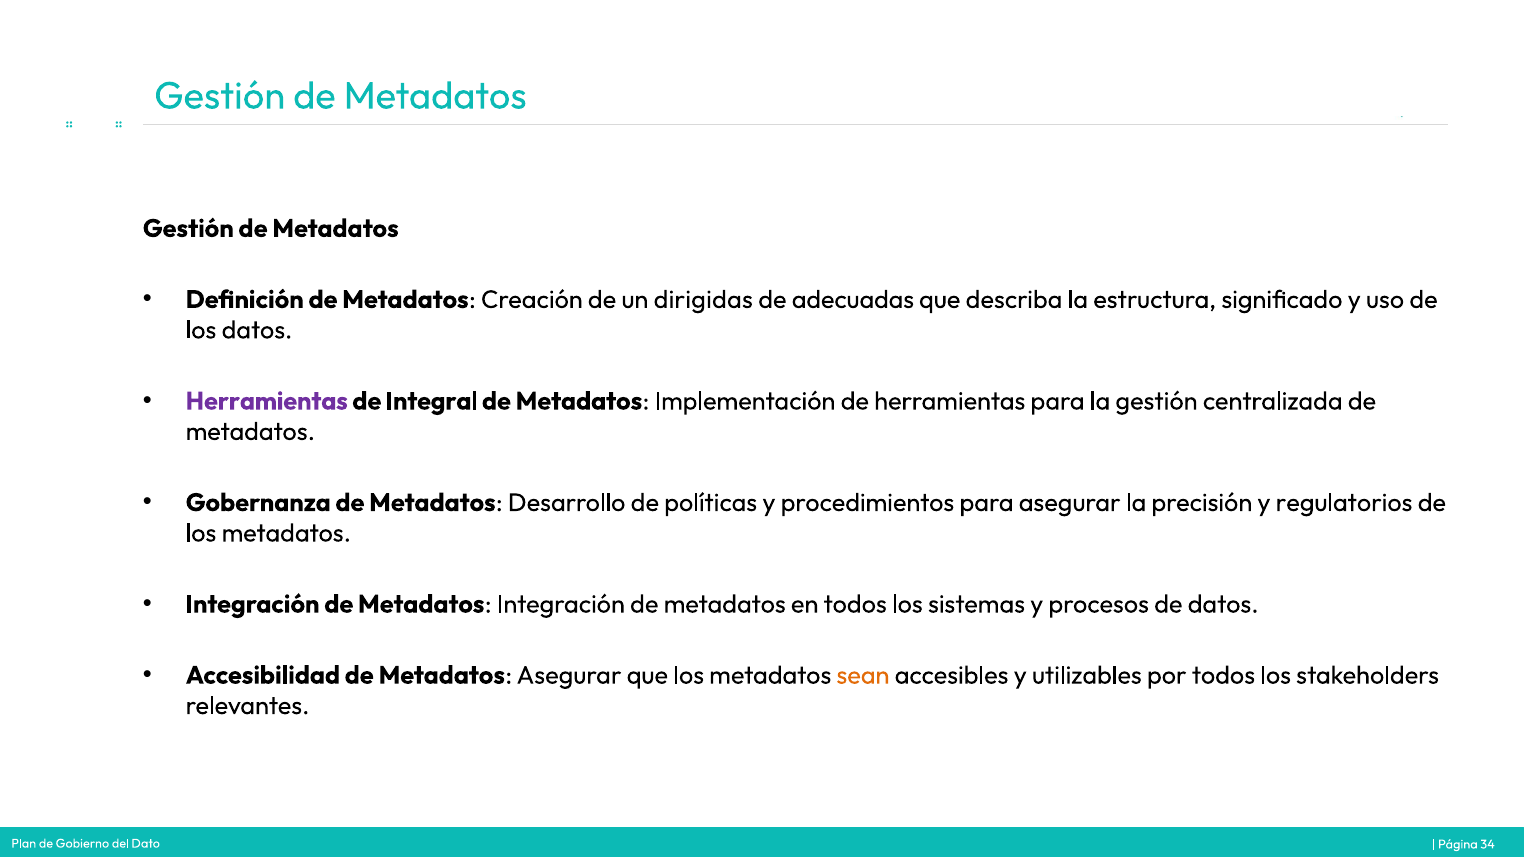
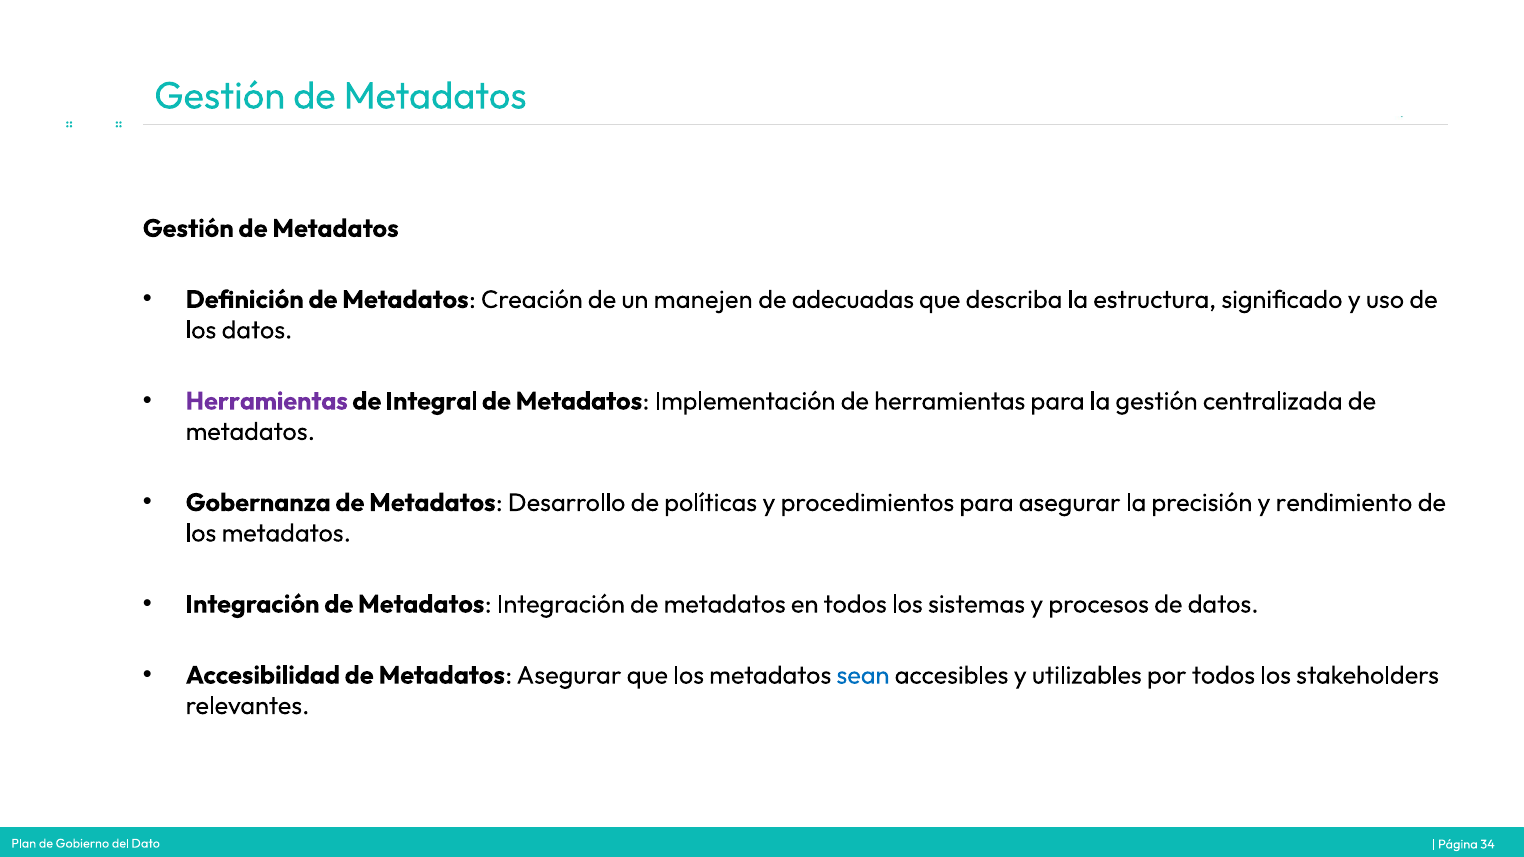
dirigidas: dirigidas -> manejen (703, 300)
regulatorios: regulatorios -> rendimiento (1344, 503)
sean colour: orange -> blue (863, 675)
